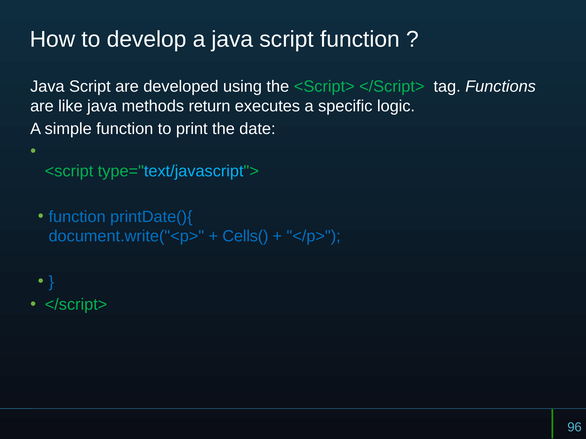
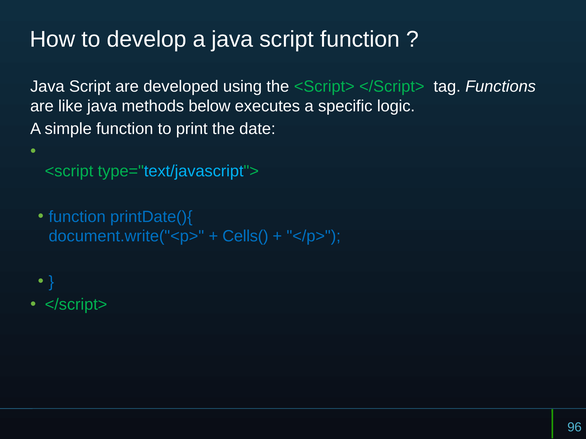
return: return -> below (210, 106)
